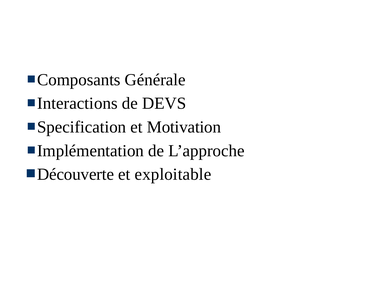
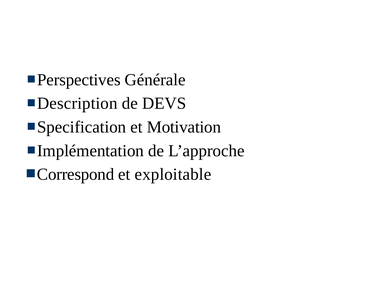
Composants: Composants -> Perspectives (79, 80)
Interactions: Interactions -> Description (77, 103)
Découverte: Découverte -> Correspond (76, 174)
